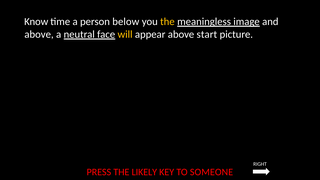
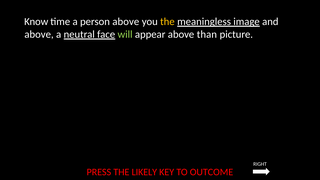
person below: below -> above (126, 22)
will colour: yellow -> light green (125, 34)
start: start -> than (207, 34)
SOMEONE: SOMEONE -> OUTCOME (212, 172)
